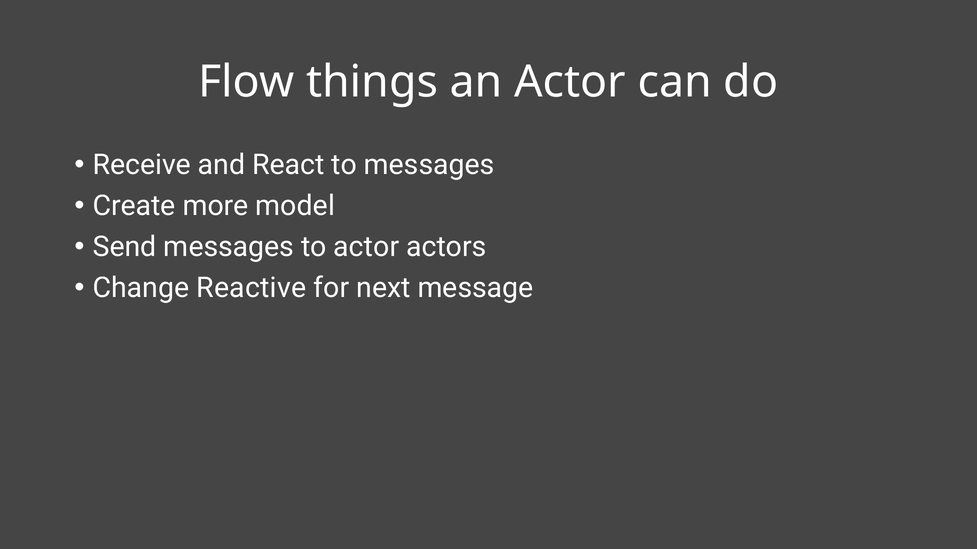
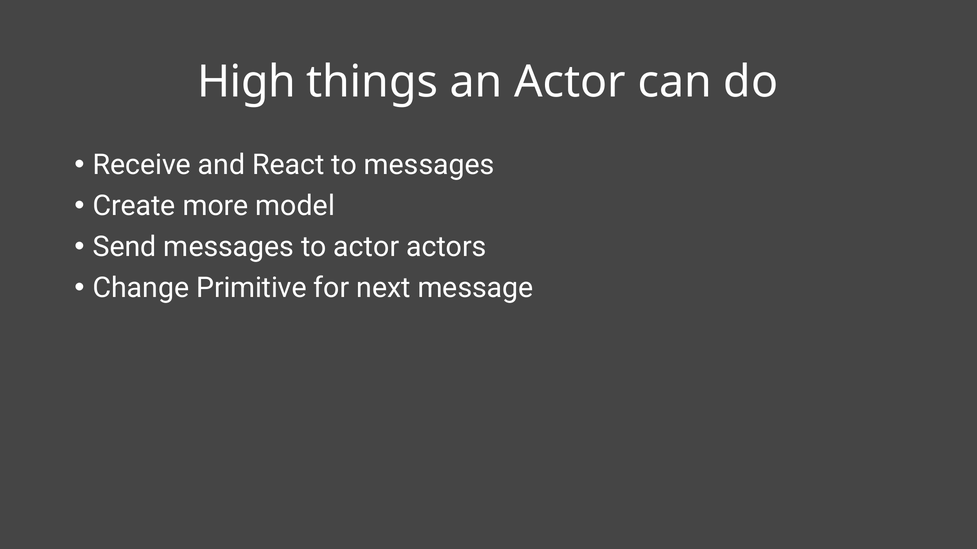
Flow: Flow -> High (247, 82)
Reactive: Reactive -> Primitive (251, 288)
